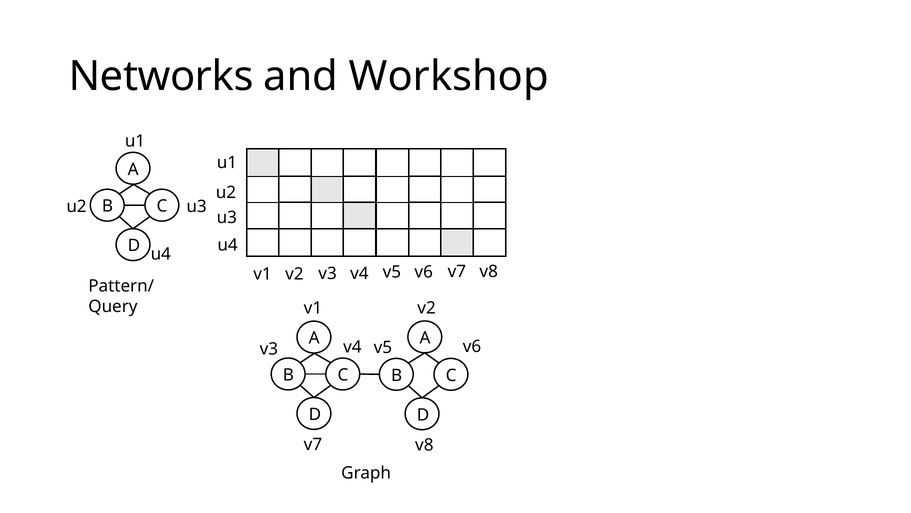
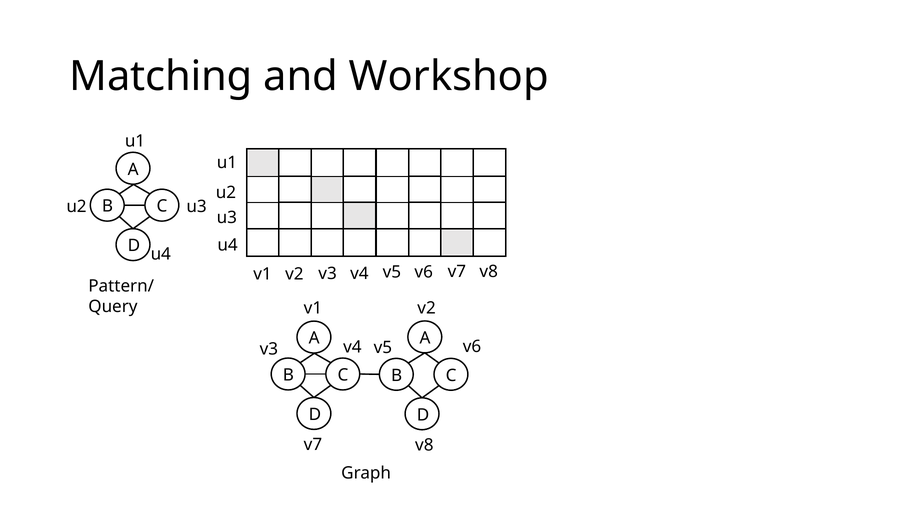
Networks: Networks -> Matching (161, 77)
